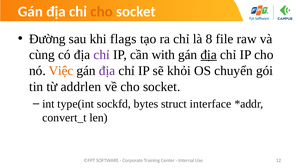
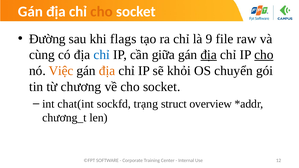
8: 8 -> 9 (209, 39)
chỉ colour: purple -> blue (102, 55)
with: with -> giữa (163, 55)
cho underline: none -> present (264, 55)
địa colour: purple -> orange (107, 71)
addrlen: addrlen -> chương (81, 87)
type(int: type(int -> chat(int (76, 104)
bytes: bytes -> trạng (146, 104)
interface: interface -> overview (211, 104)
convert_t: convert_t -> chương_t (64, 118)
